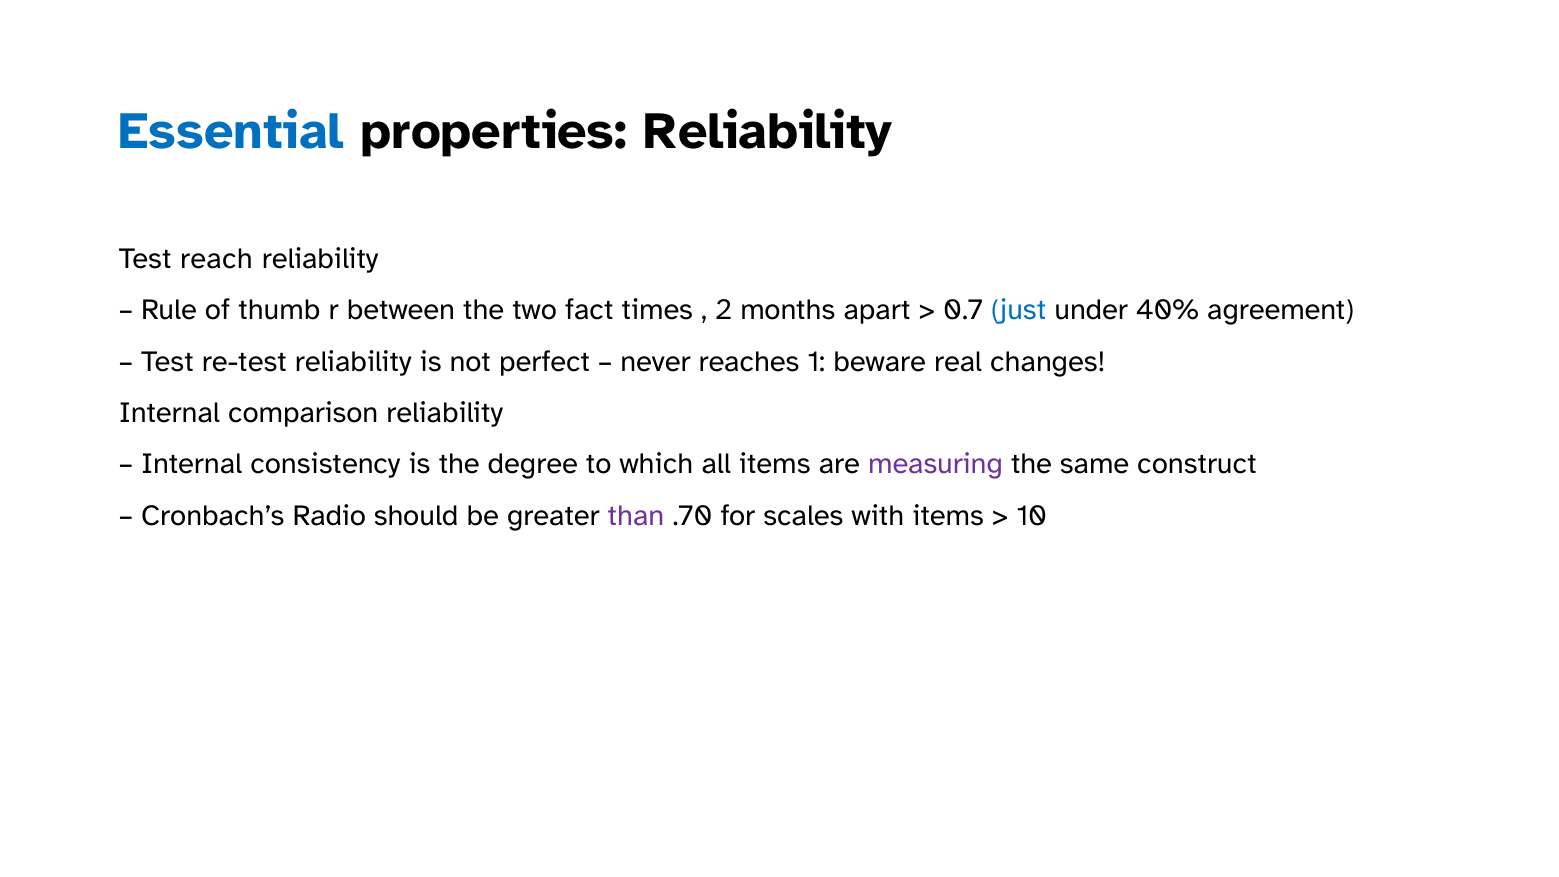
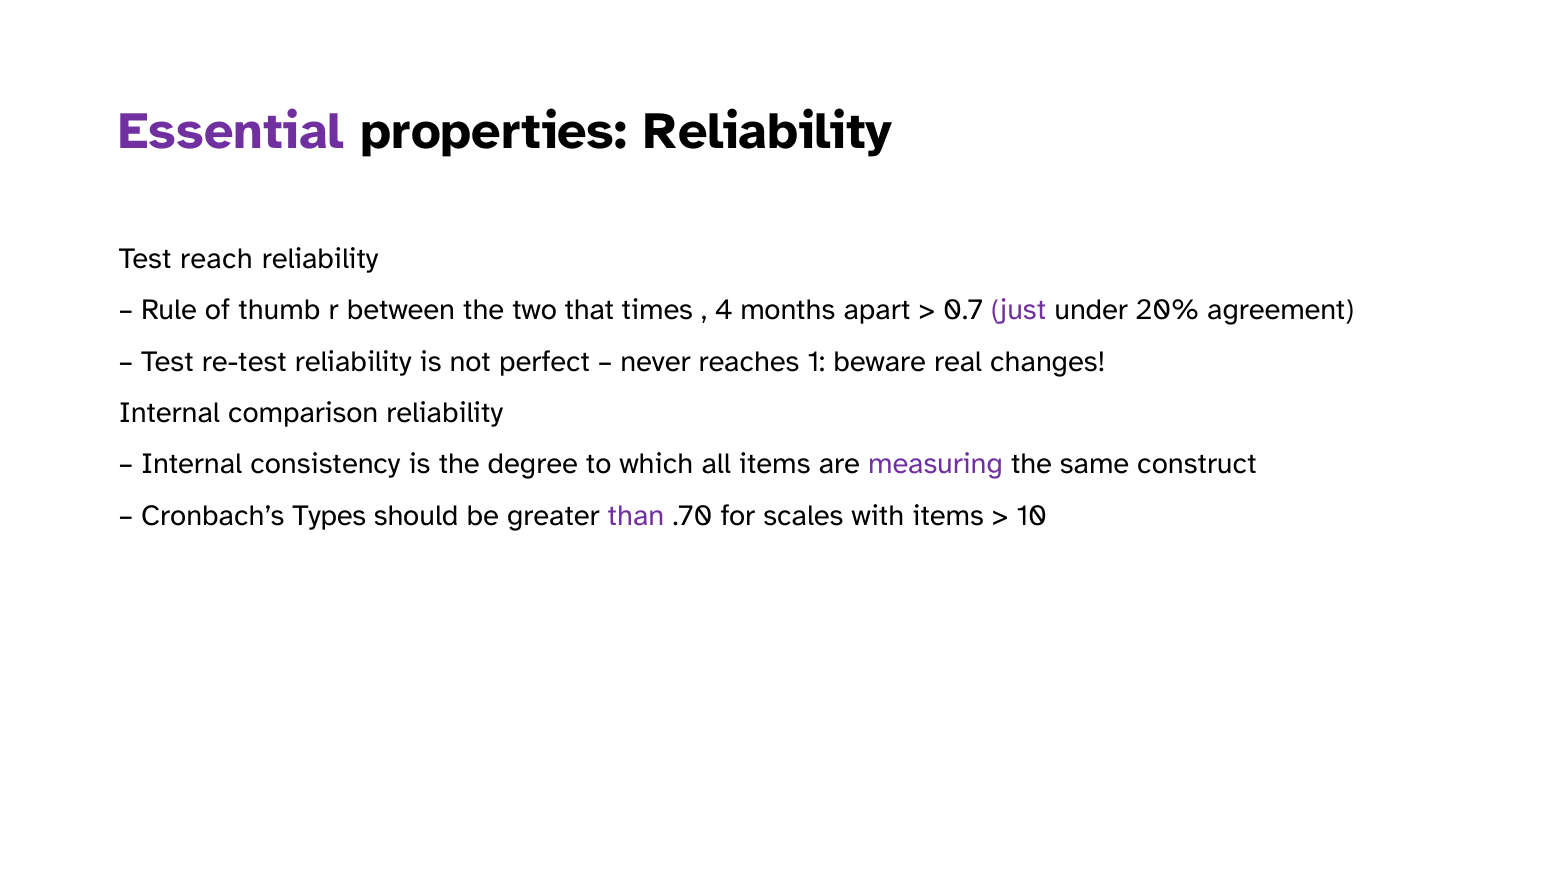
Essential colour: blue -> purple (232, 131)
fact: fact -> that (589, 310)
2: 2 -> 4 (724, 310)
just colour: blue -> purple (1019, 310)
40%: 40% -> 20% (1167, 310)
Radio: Radio -> Types (329, 515)
